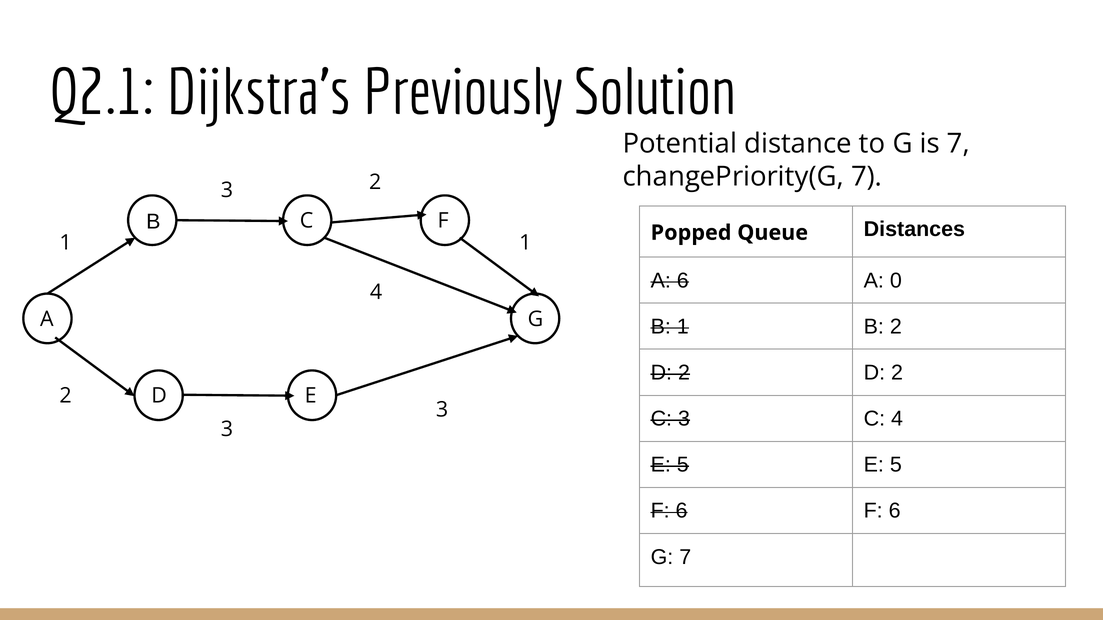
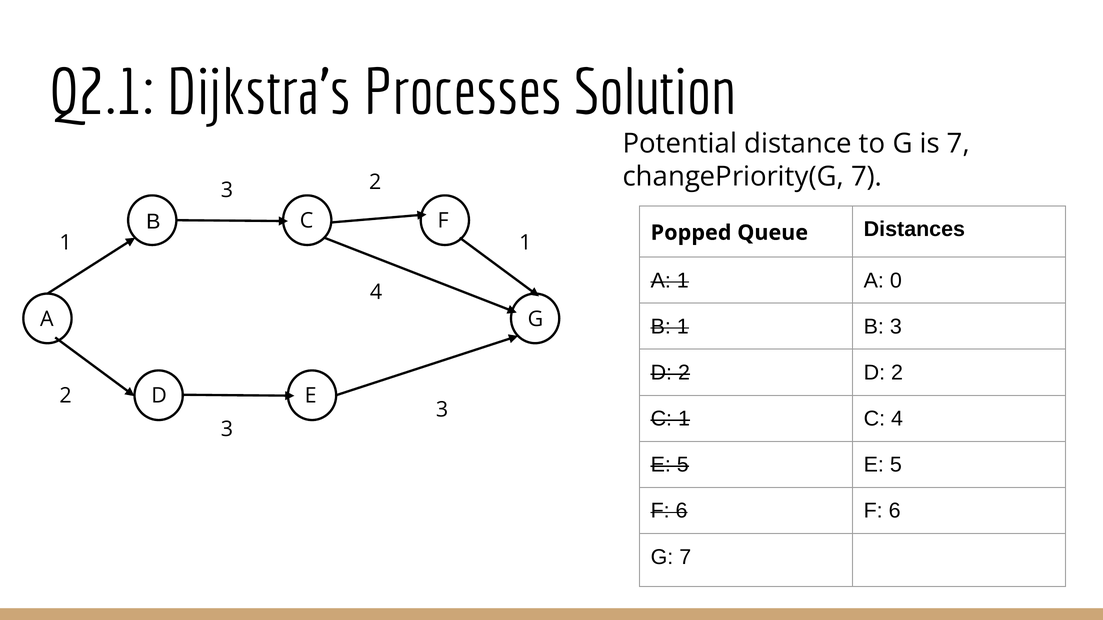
Previously: Previously -> Processes (463, 93)
A 6: 6 -> 1 (683, 281)
B 2: 2 -> 3 (896, 327)
C 3: 3 -> 1 (684, 419)
